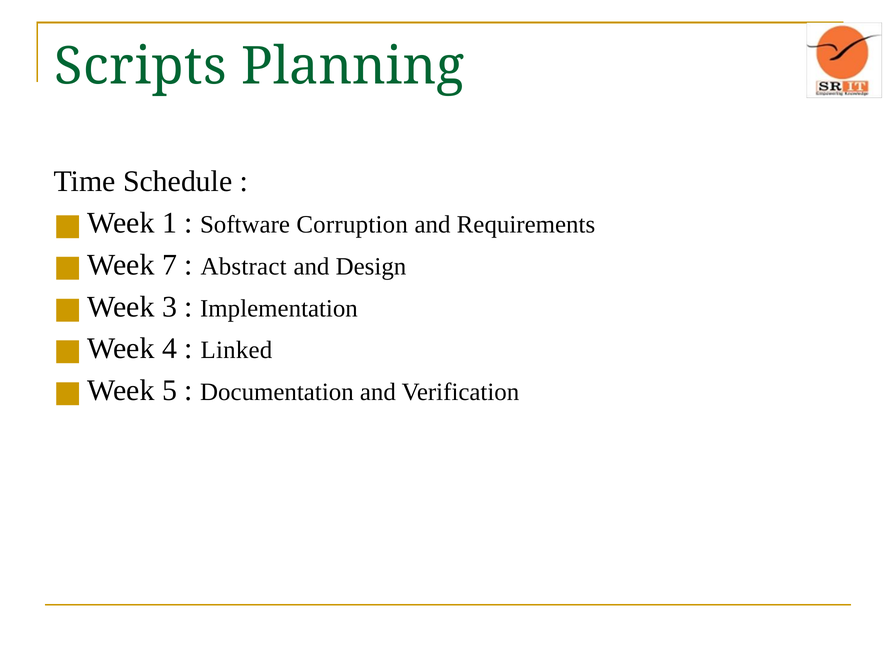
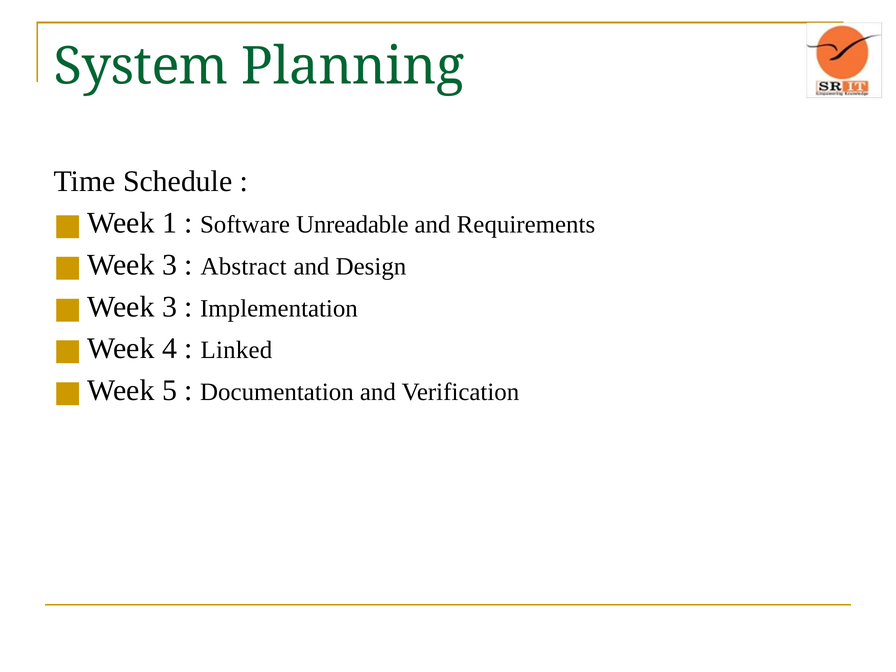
Scripts: Scripts -> System (141, 67)
Corruption: Corruption -> Unreadable (352, 225)
7: 7 -> 3 (169, 265)
